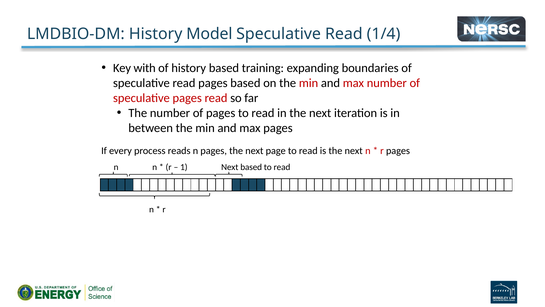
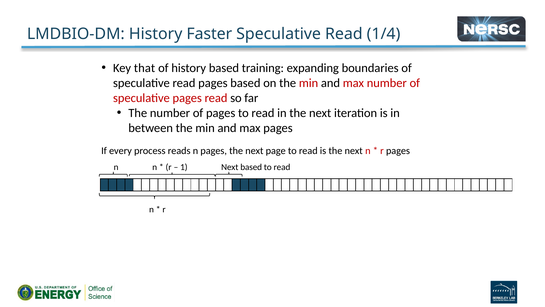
Model: Model -> Faster (209, 34)
with: with -> that (145, 68)
